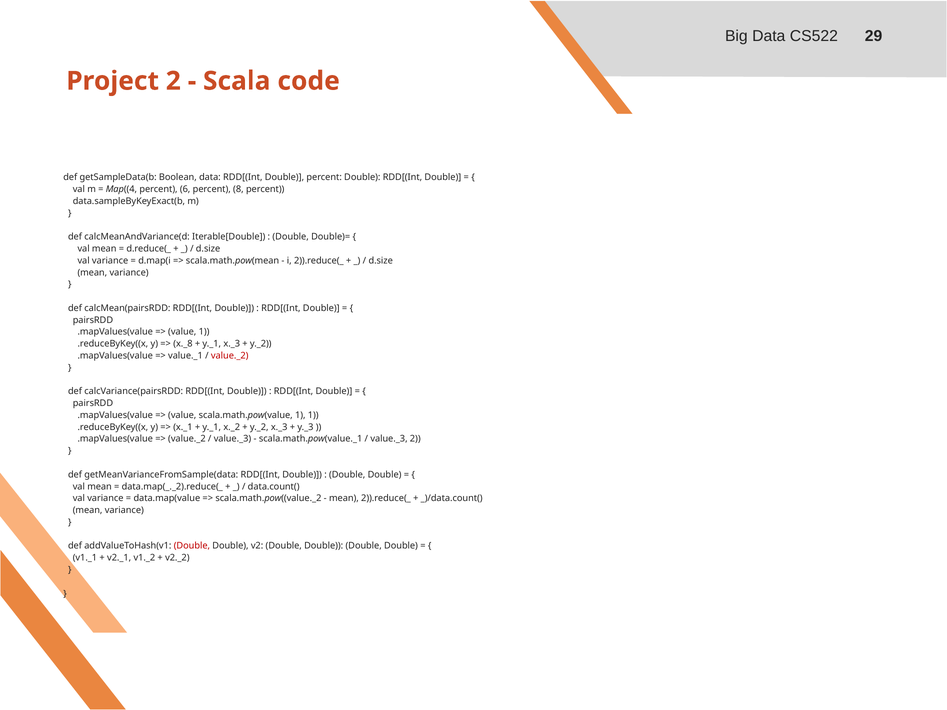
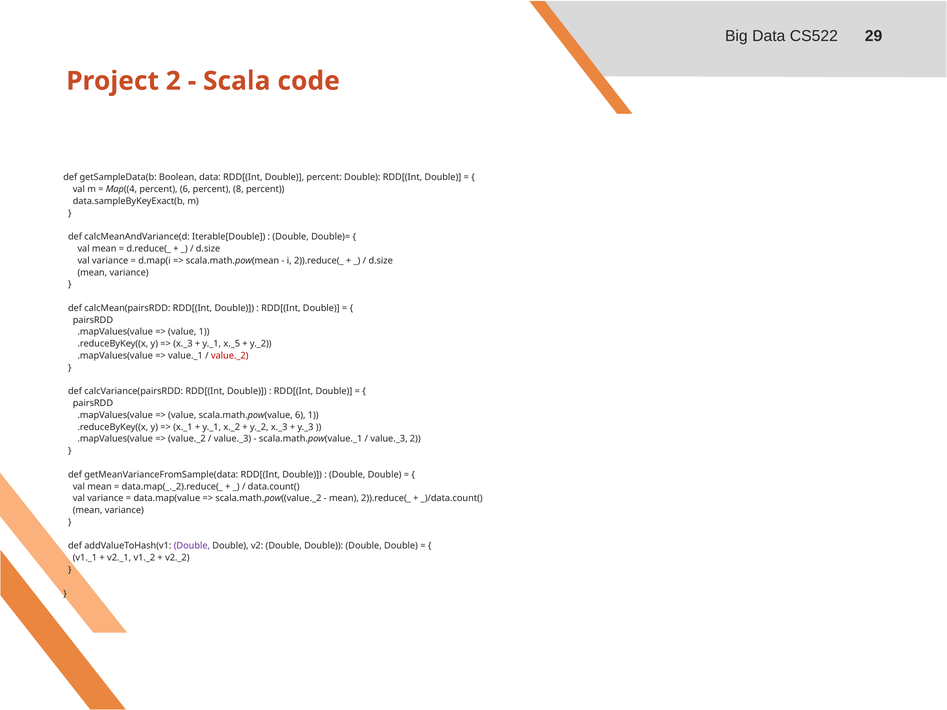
x._8: x._8 -> x._3 (183, 344)
y._1 x._3: x._3 -> x._5 (232, 344)
scala.math.pow(value 1: 1 -> 6 (300, 415)
Double colour: red -> purple (192, 546)
